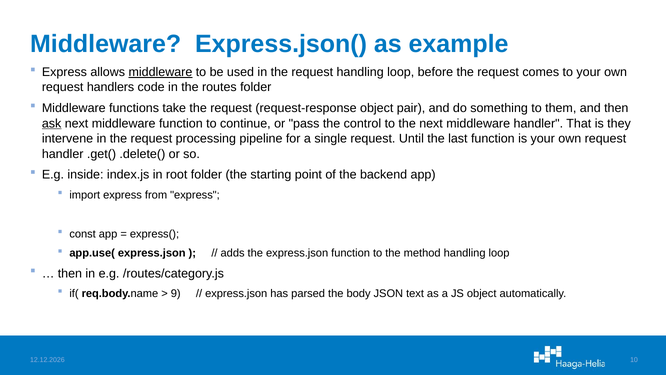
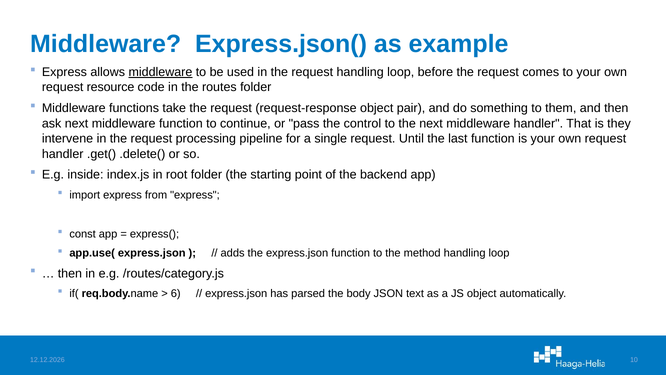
handlers: handlers -> resource (111, 87)
ask underline: present -> none (52, 123)
9: 9 -> 6 (176, 293)
